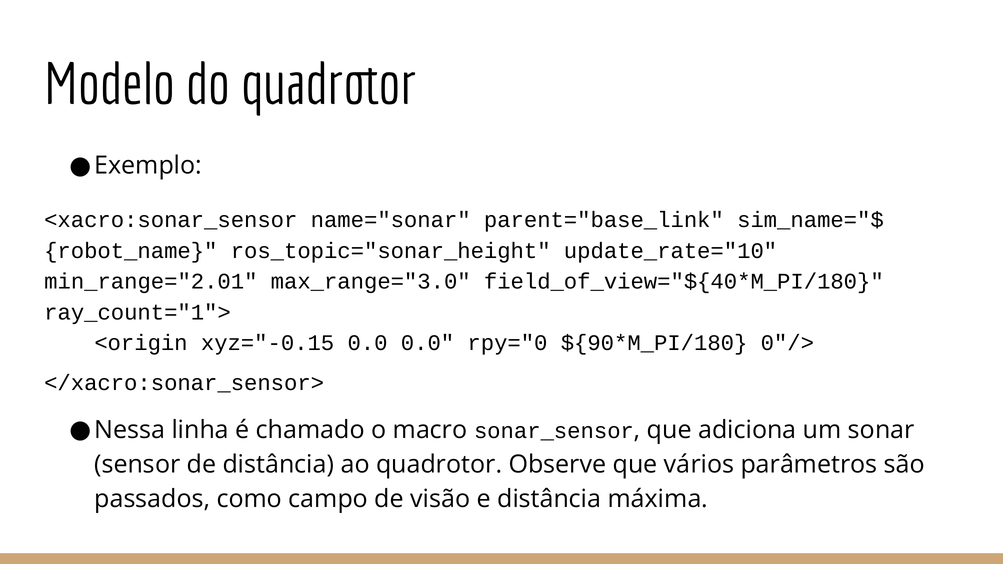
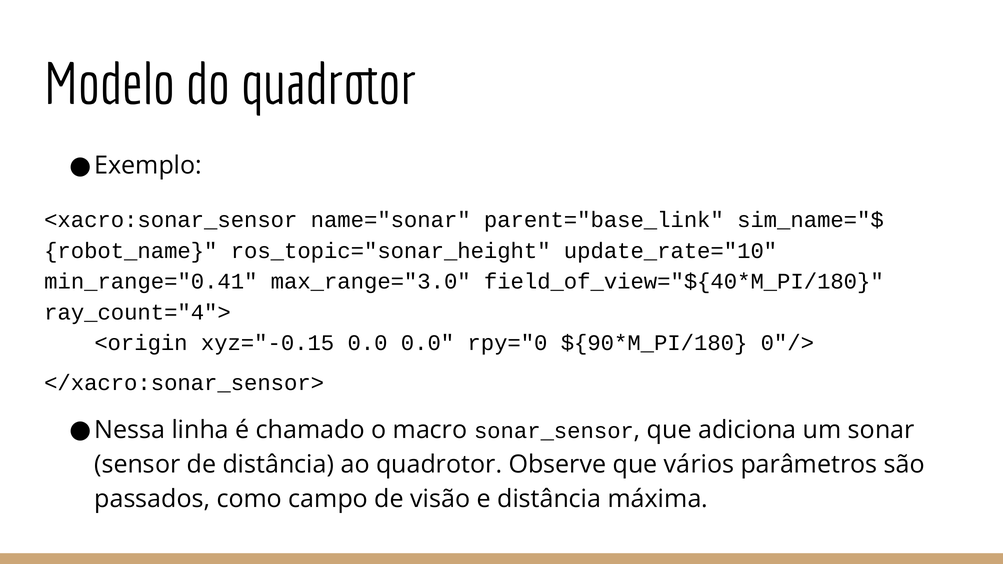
min_range="2.01: min_range="2.01 -> min_range="0.41 (151, 282)
ray_count="1">: ray_count="1"> -> ray_count="4"> (138, 312)
